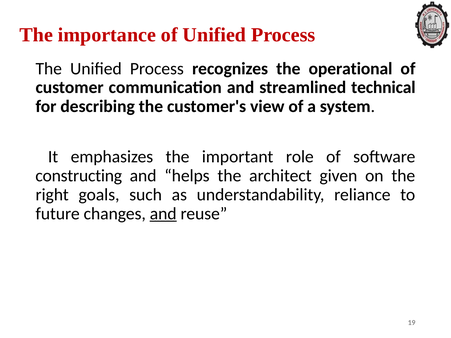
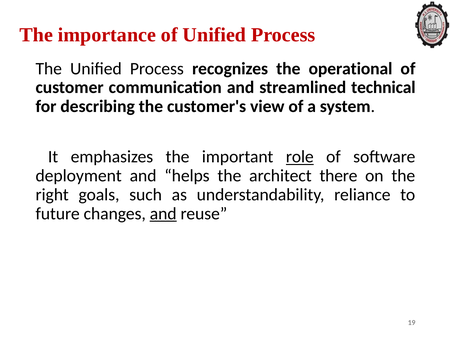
role underline: none -> present (300, 157)
constructing: constructing -> deployment (79, 176)
given: given -> there (338, 176)
